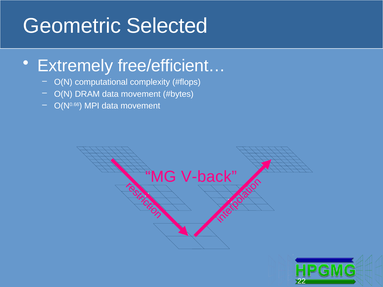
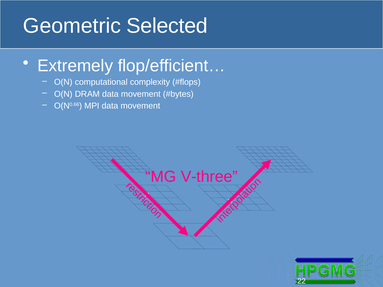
free/efficient…: free/efficient… -> flop/efficient… (172, 66)
V-back: V-back -> V-three (209, 177)
